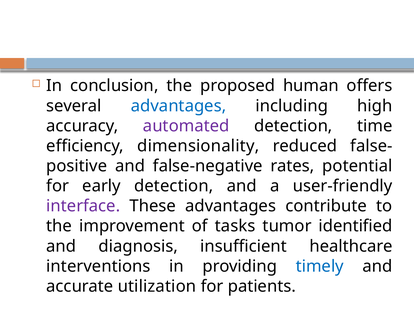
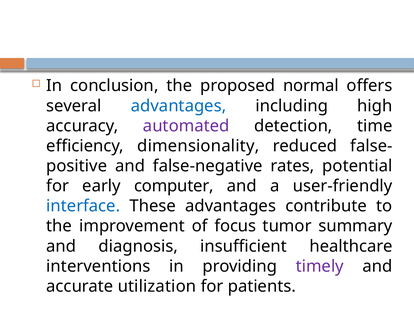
human: human -> normal (311, 86)
early detection: detection -> computer (174, 186)
interface colour: purple -> blue (83, 206)
tasks: tasks -> focus (235, 226)
identified: identified -> summary (356, 226)
timely colour: blue -> purple (320, 266)
